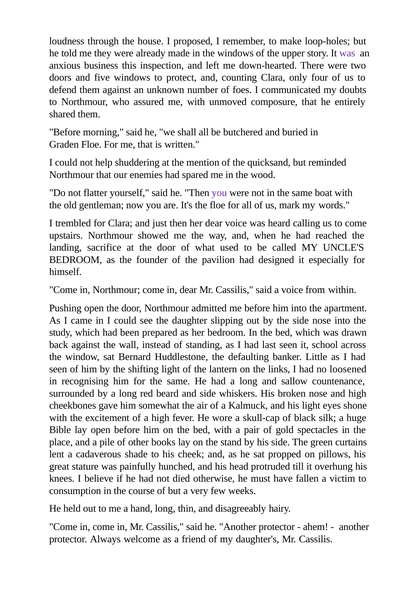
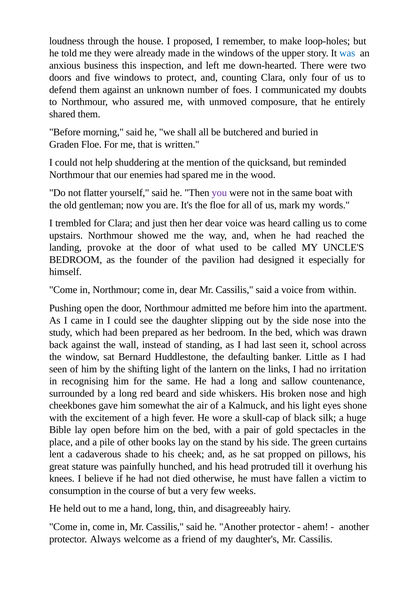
was colour: purple -> blue (347, 53)
sacrifice: sacrifice -> provoke (104, 247)
loosened: loosened -> irritation (348, 369)
